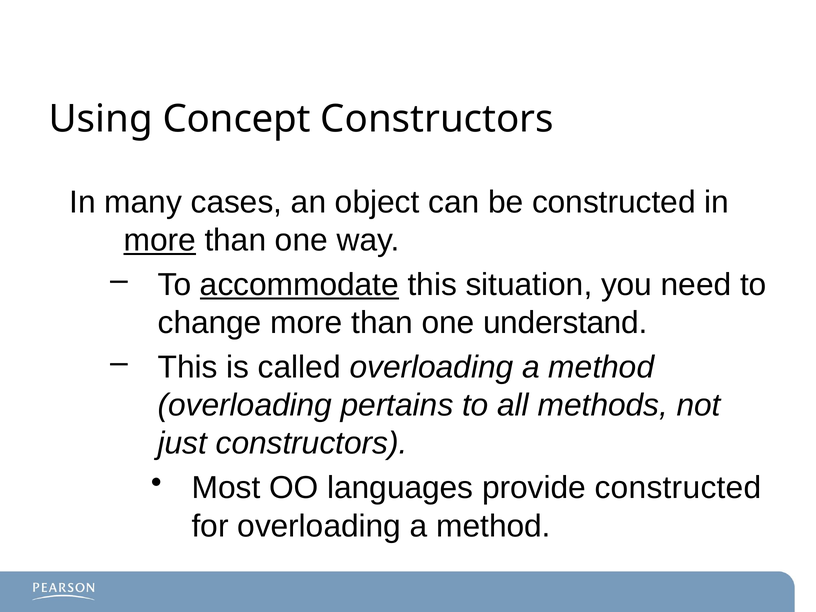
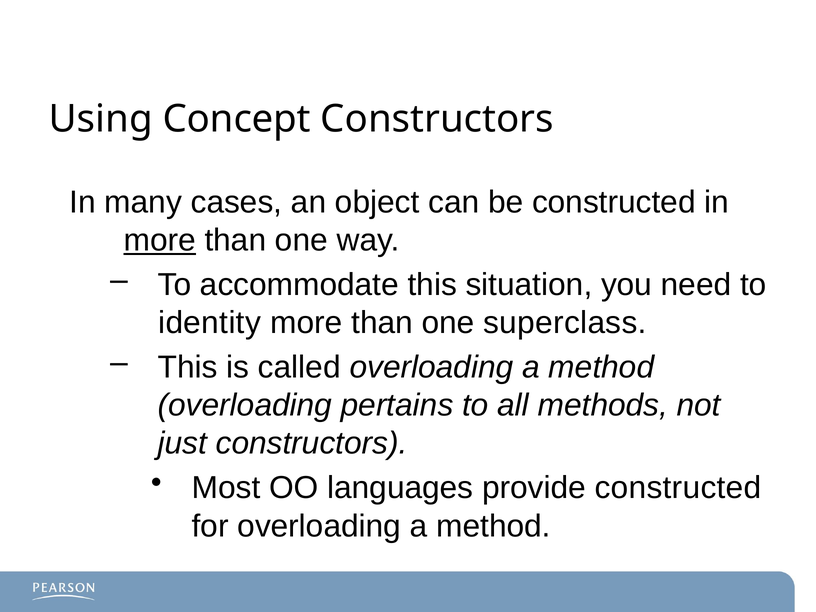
accommodate underline: present -> none (299, 285)
change: change -> identity (210, 323)
understand: understand -> superclass (565, 323)
